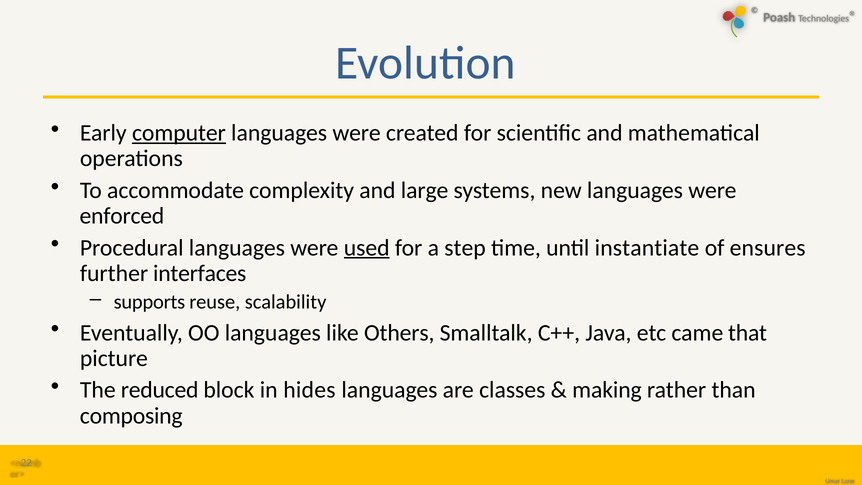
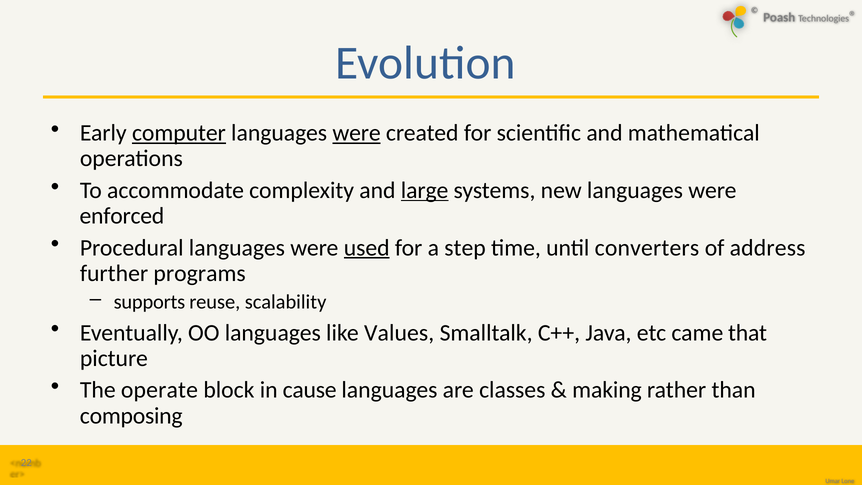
were underline: none -> present (357, 133)
large underline: none -> present (425, 190)
instantiate: instantiate -> converters (647, 248)
ensures: ensures -> address (768, 248)
interfaces: interfaces -> programs (200, 273)
Others: Others -> Values (399, 333)
reduced: reduced -> operate (159, 390)
hides: hides -> cause (310, 390)
